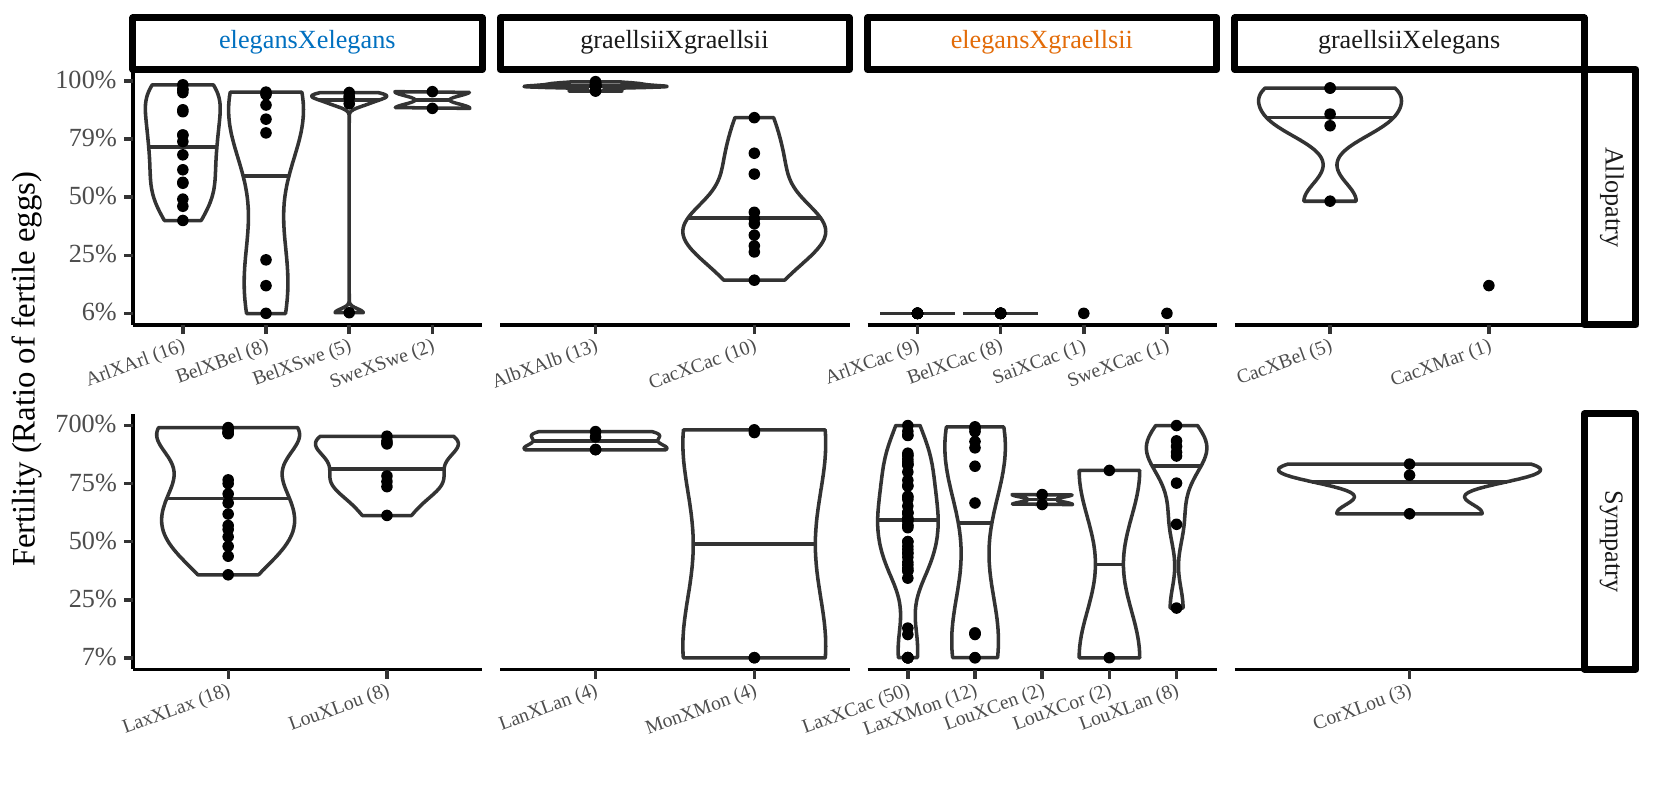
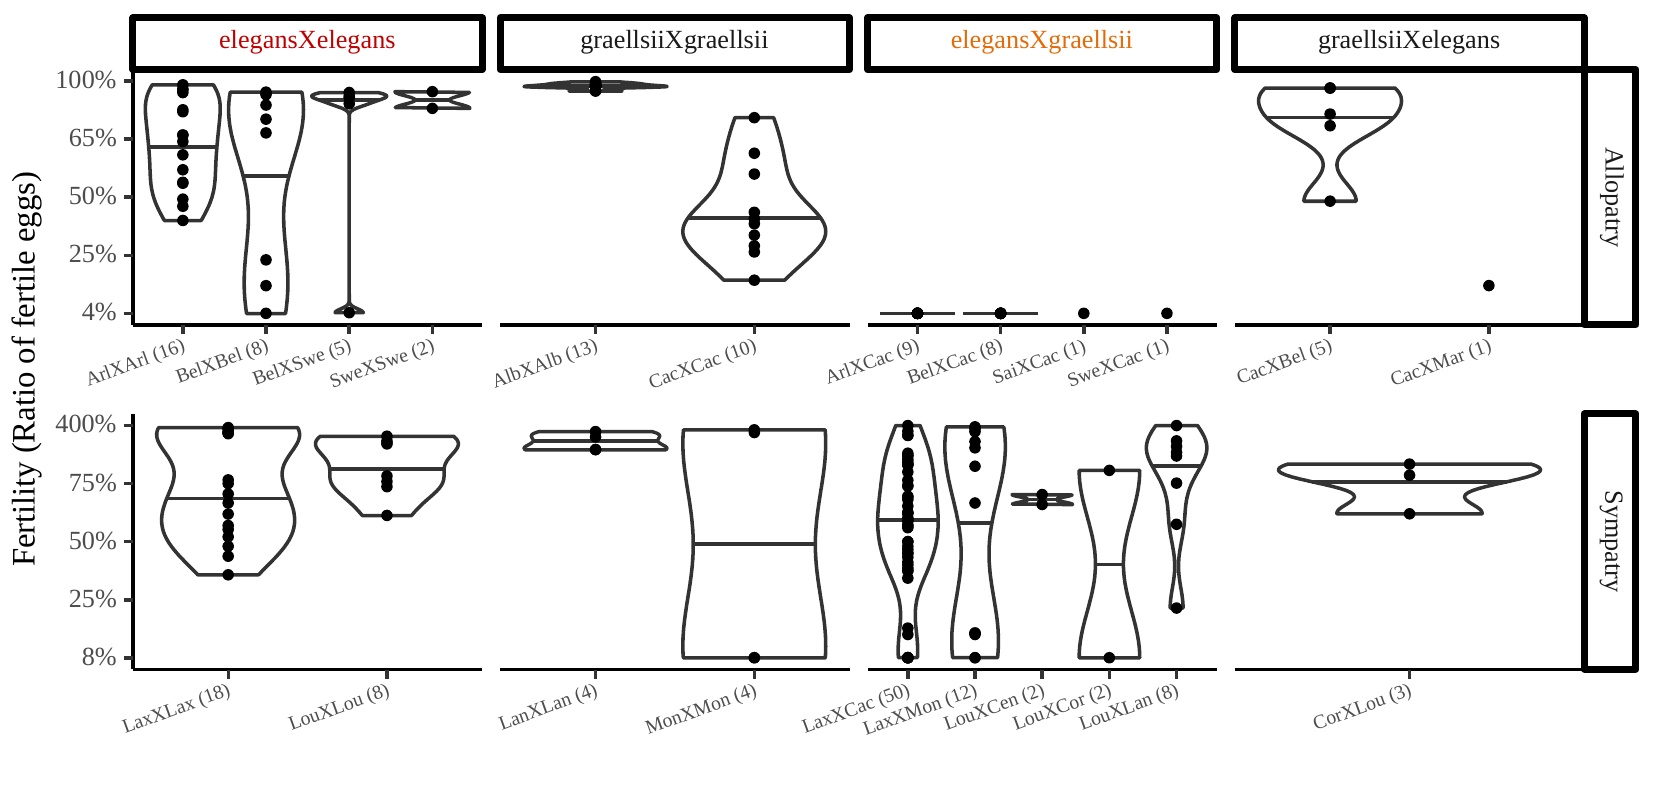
elegansXelegans colour: blue -> red (307, 40)
79%: 79% -> 65% (93, 138)
6%: 6% -> 4% (99, 312)
700%: 700% -> 400% (86, 425)
7%: 7% -> 8% (99, 657)
